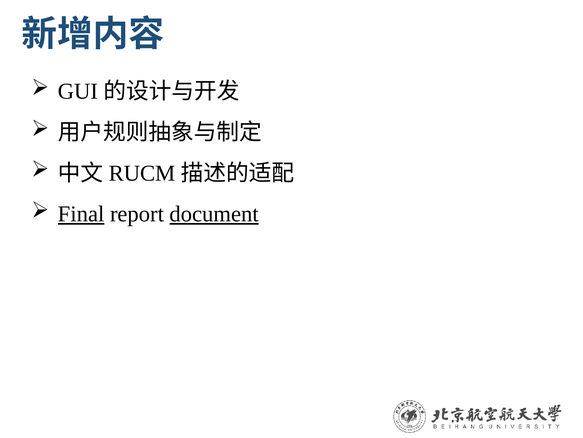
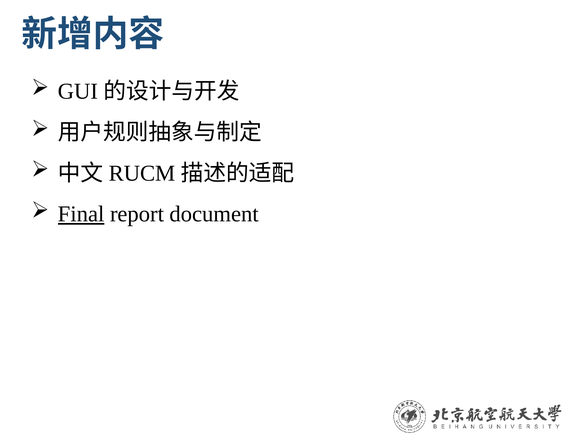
document underline: present -> none (214, 214)
